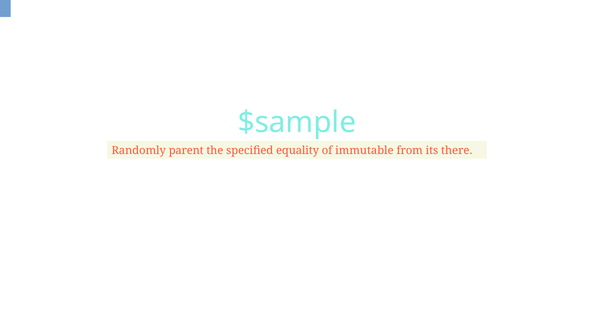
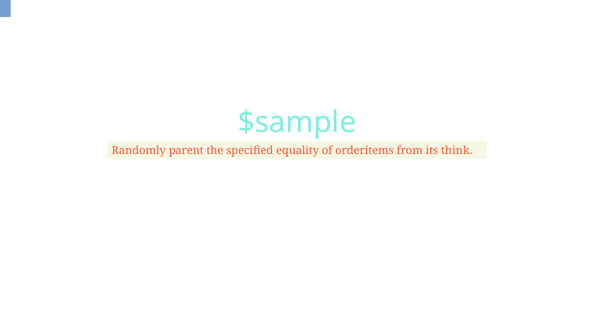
immutable: immutable -> orderitems (364, 151)
there: there -> think (457, 151)
